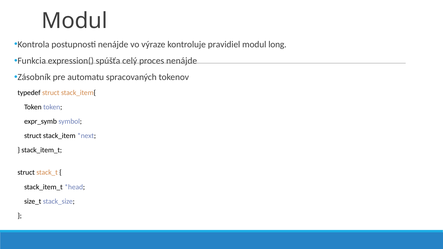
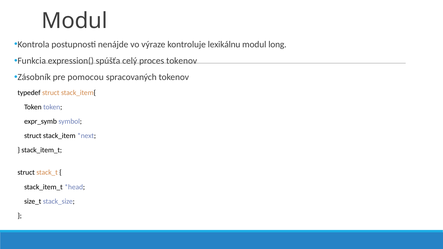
pravidiel: pravidiel -> lexikálnu (224, 44)
proces nenájde: nenájde -> tokenov (182, 61)
automatu: automatu -> pomocou (86, 77)
